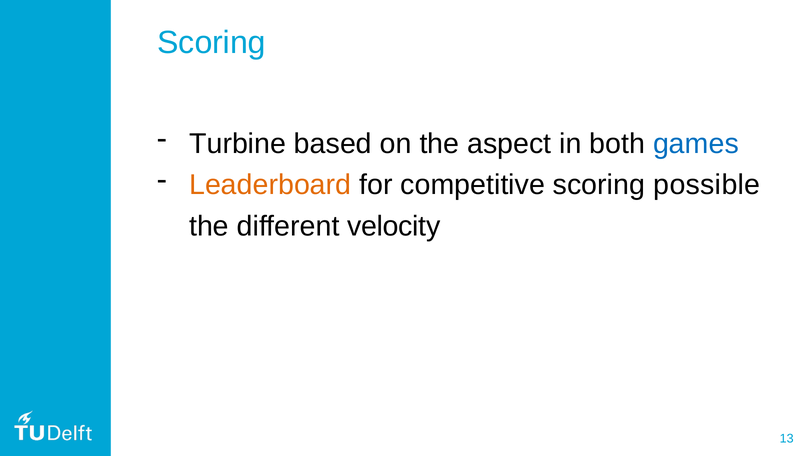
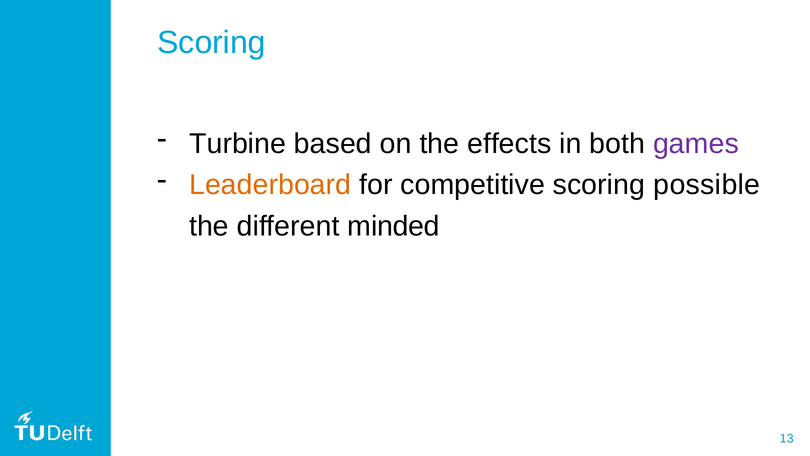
aspect: aspect -> effects (509, 144)
games colour: blue -> purple (696, 144)
velocity: velocity -> minded (394, 226)
